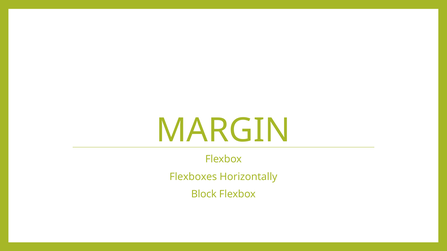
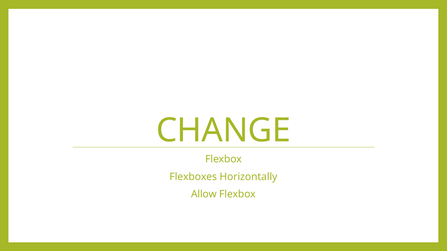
MARGIN: MARGIN -> CHANGE (223, 131)
Block: Block -> Allow (204, 195)
